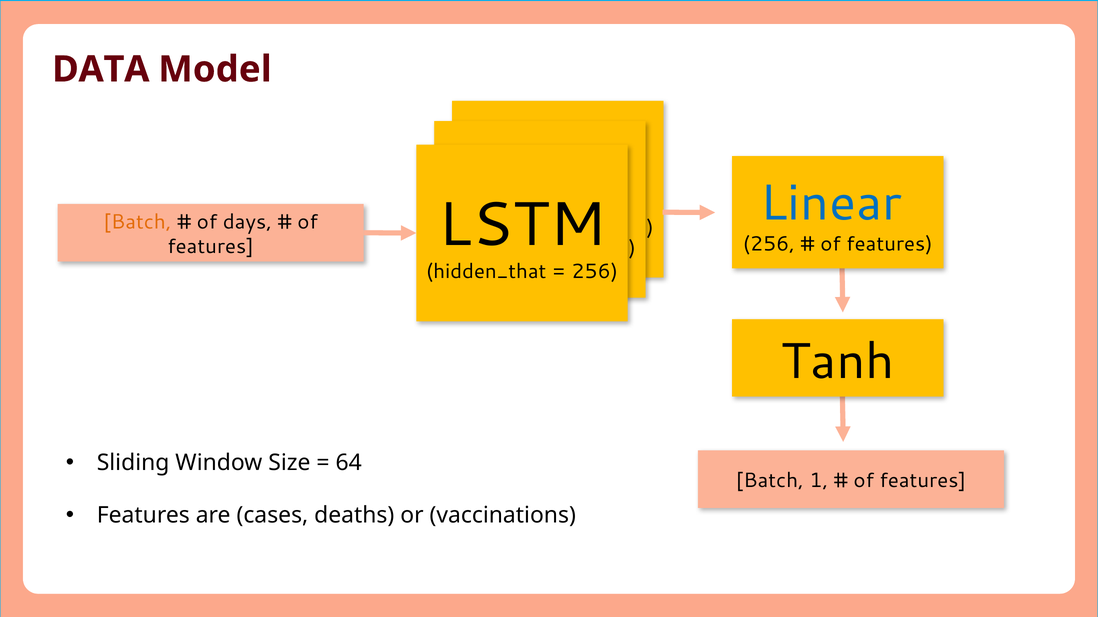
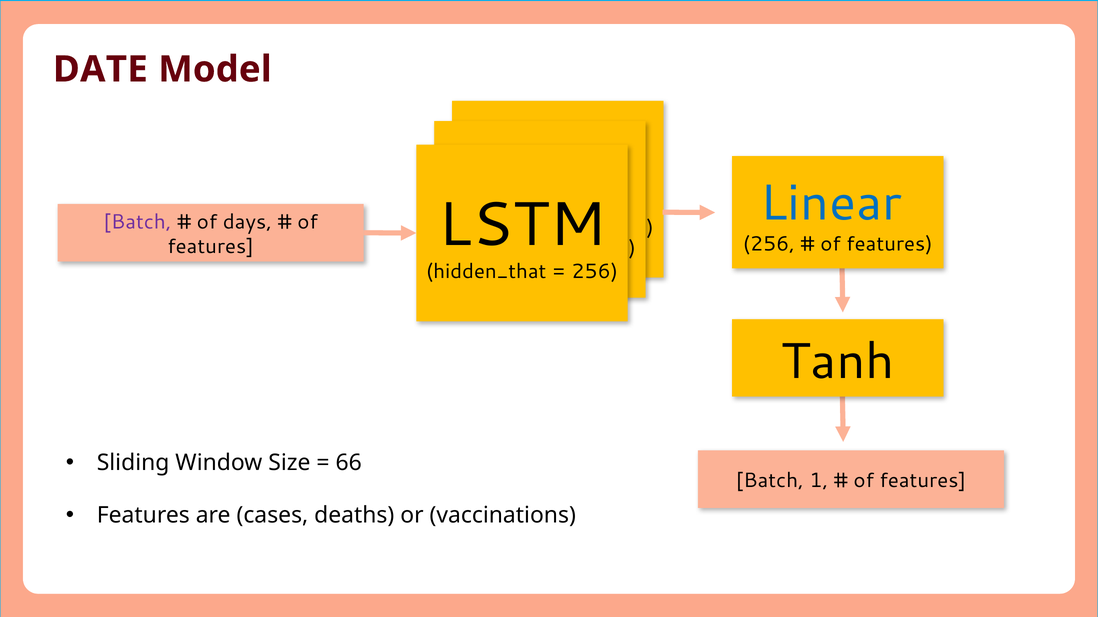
DATA: DATA -> DATE (100, 69)
Batch colour: orange -> purple (137, 222)
64: 64 -> 66 (349, 463)
